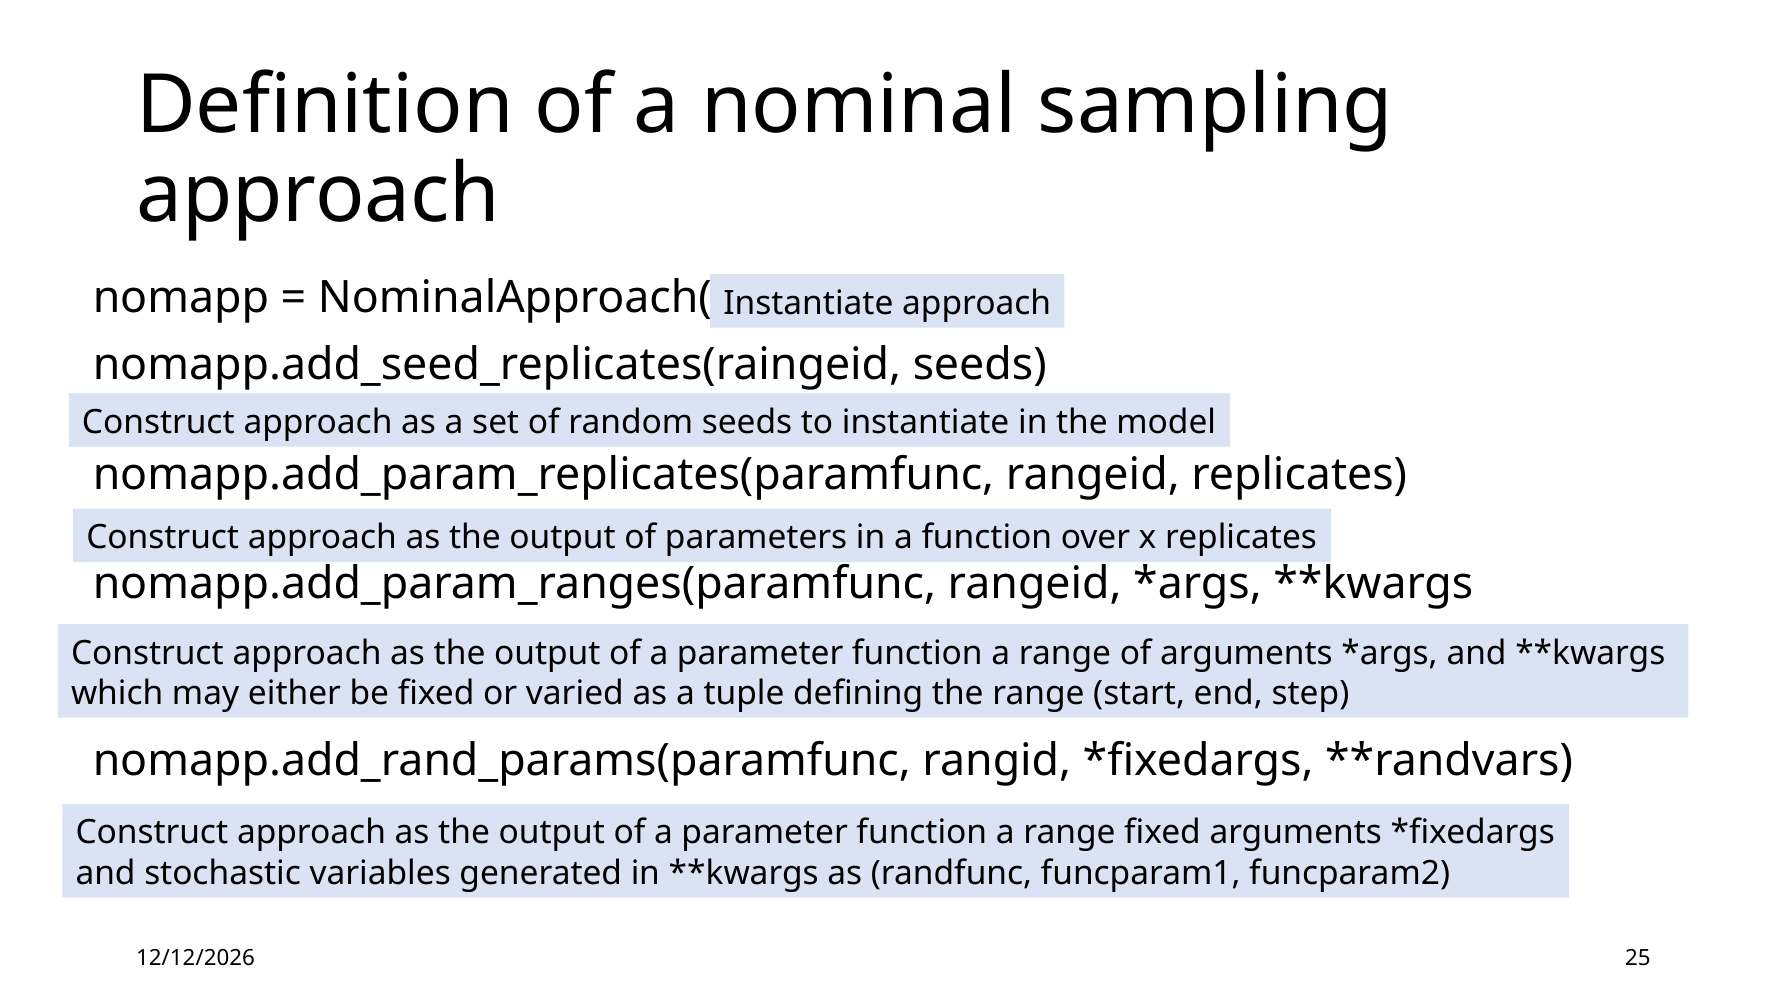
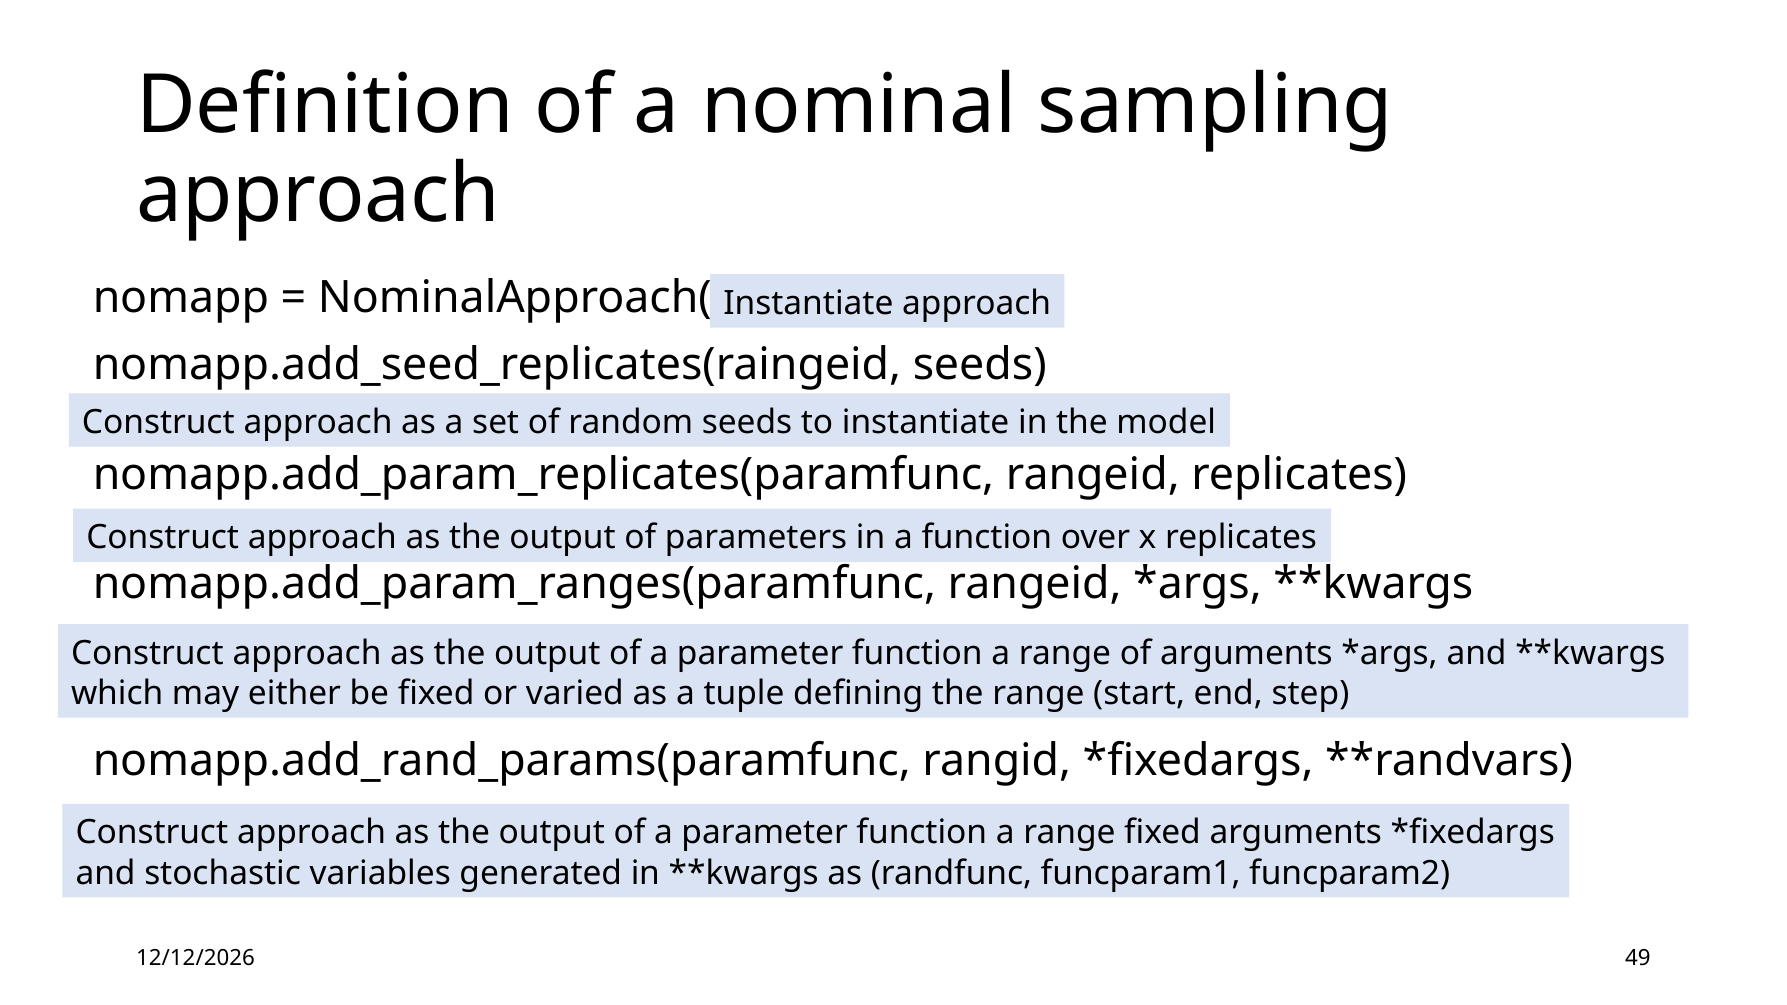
25: 25 -> 49 (1638, 958)
